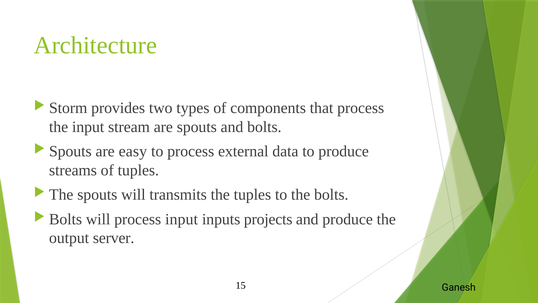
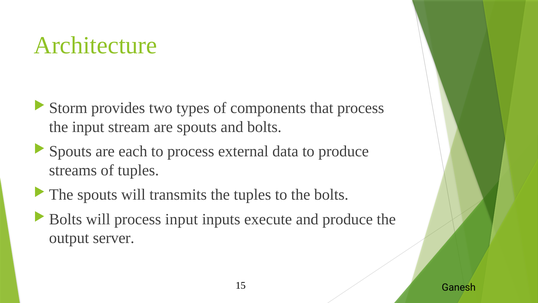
easy: easy -> each (133, 151)
projects: projects -> execute (268, 219)
